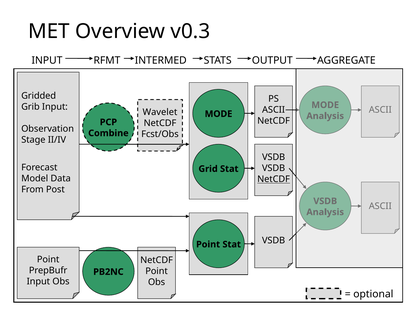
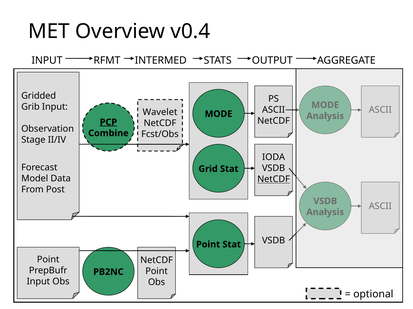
v0.3: v0.3 -> v0.4 (190, 32)
PCP underline: none -> present (108, 122)
VSDB: VSDB -> IODA (274, 158)
